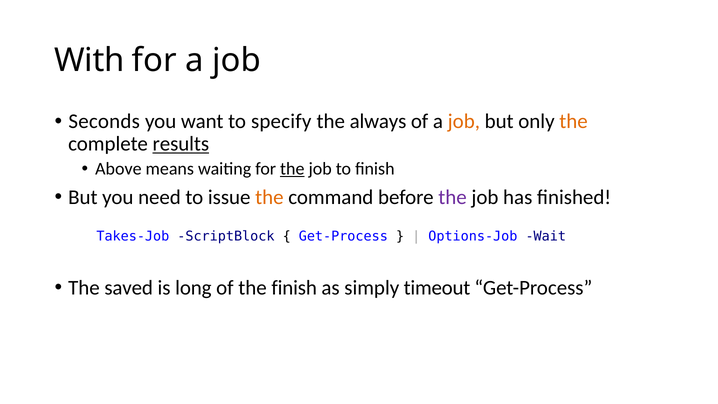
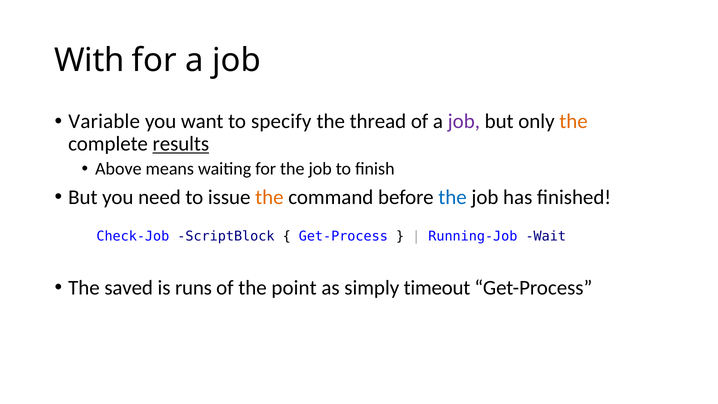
Seconds: Seconds -> Variable (104, 121)
always: always -> thread (378, 121)
job colour: orange -> purple (464, 121)
the underline: present -> none (292, 169)
the colour: purple -> blue (453, 197)
Takes-Job: Takes-Job -> Check-Job (133, 236)
Options-Job: Options-Job -> Running-Job (473, 236)
long: long -> runs (193, 288)
the finish: finish -> point (294, 288)
